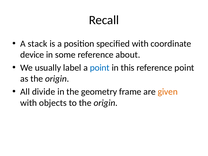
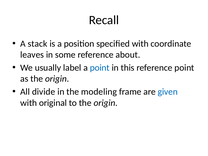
device: device -> leaves (32, 55)
geometry: geometry -> modeling (99, 92)
given colour: orange -> blue (168, 92)
objects: objects -> original (53, 103)
